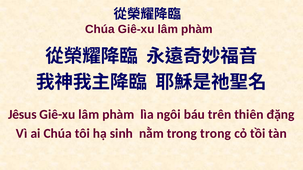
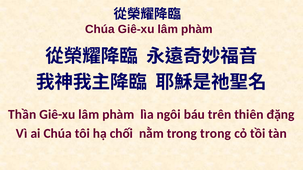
Jêsus: Jêsus -> Thần (22, 115)
sinh: sinh -> chối (121, 134)
